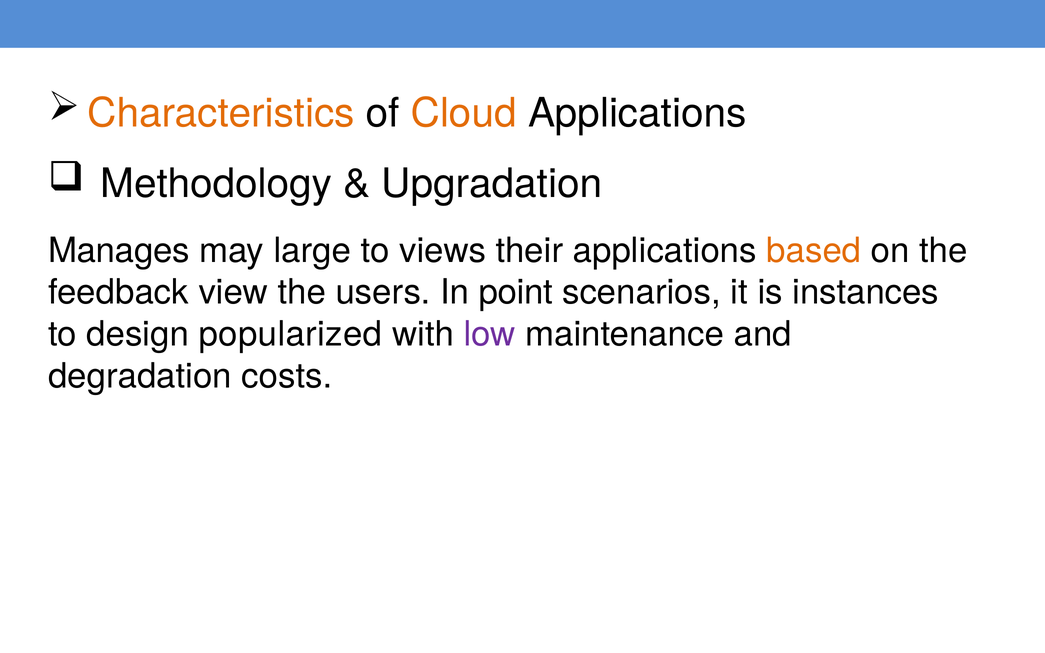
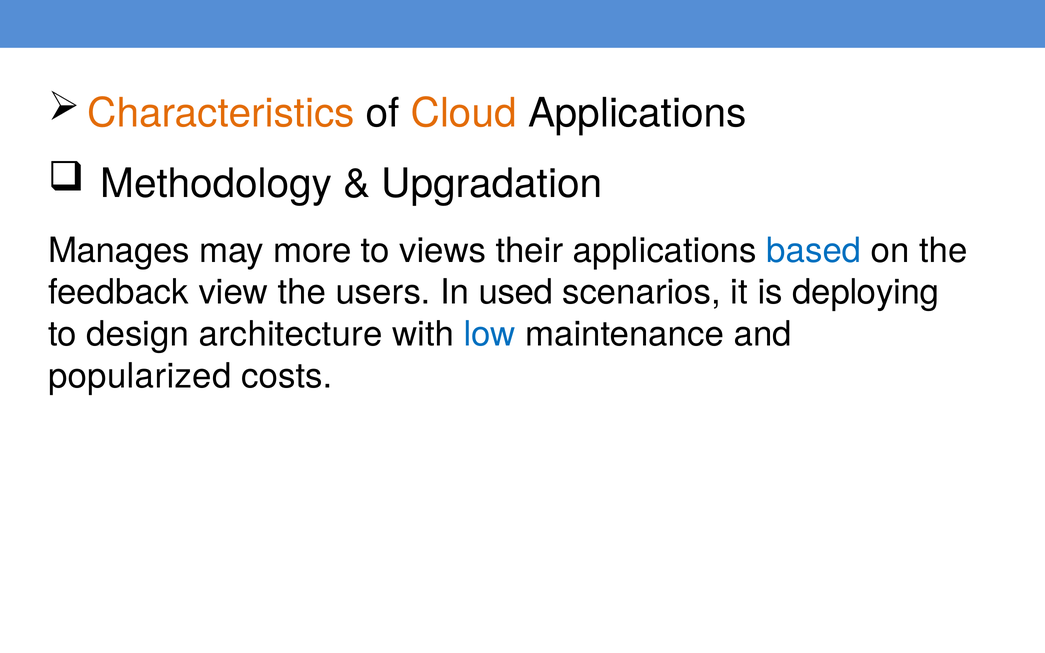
large: large -> more (313, 251)
based colour: orange -> blue (814, 251)
point: point -> used (516, 293)
instances: instances -> deploying (866, 293)
popularized: popularized -> architecture (291, 334)
low colour: purple -> blue (490, 334)
degradation: degradation -> popularized (140, 376)
